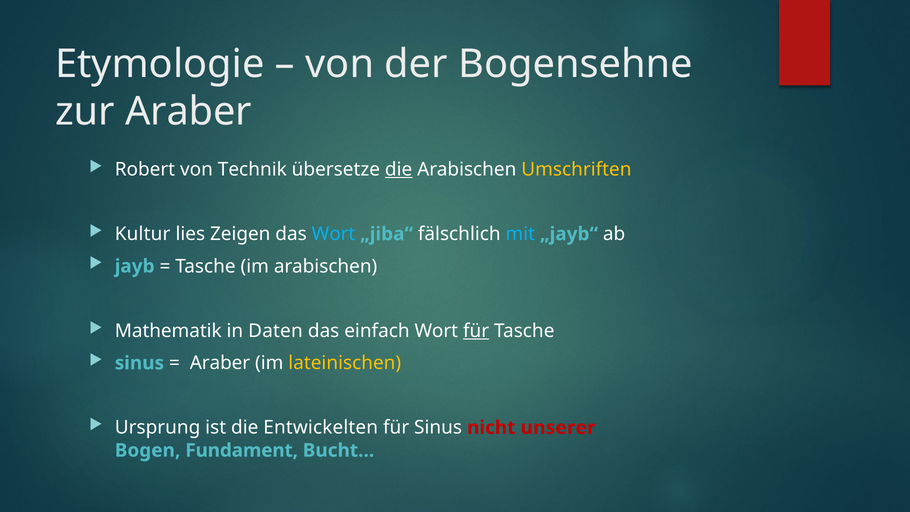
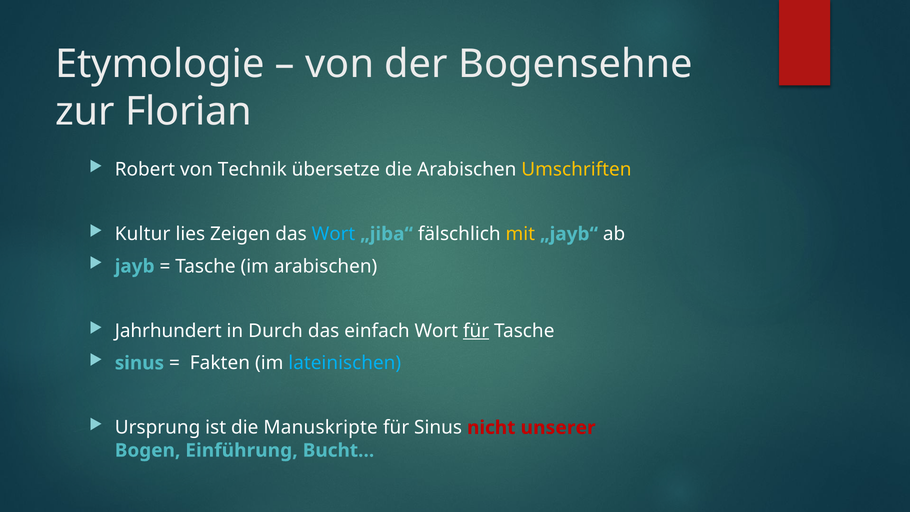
zur Araber: Araber -> Florian (188, 112)
die underline: present -> none (399, 169)
mit colour: light blue -> yellow (520, 234)
Mathematik: Mathematik -> Jahrhundert (168, 331)
Daten: Daten -> Durch (276, 331)
Araber: Araber -> Fakten (220, 363)
lateinischen colour: yellow -> light blue (345, 363)
Entwickelten: Entwickelten -> Manuskripte (321, 428)
Fundament: Fundament -> Einführung (241, 450)
